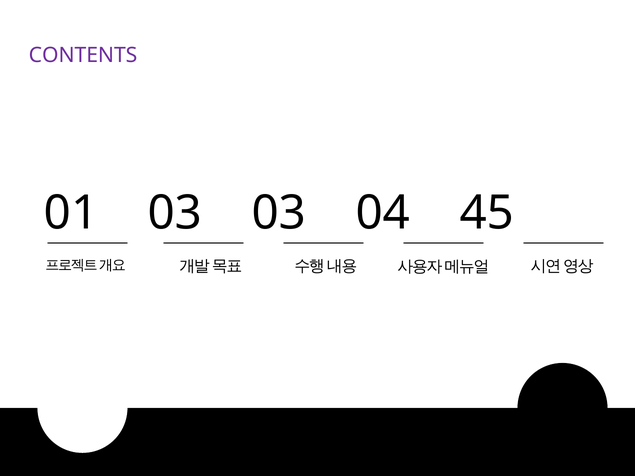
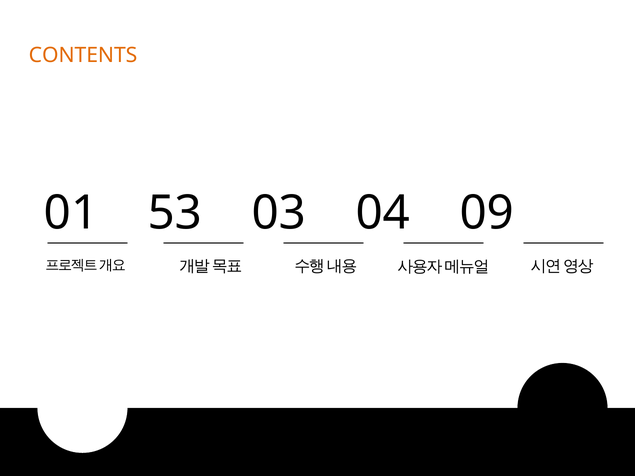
CONTENTS colour: purple -> orange (83, 55)
01 03: 03 -> 53 (175, 213)
45: 45 -> 09 (487, 213)
